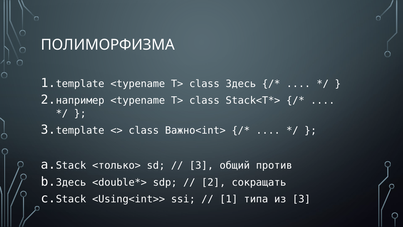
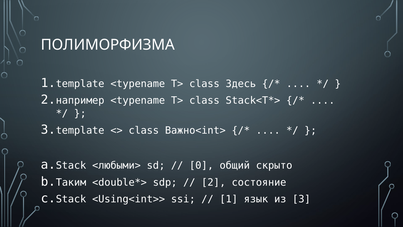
<только>: <только> -> <любыми> (116, 165)
3: 3 -> 0 (201, 165)
против: против -> скрыто (274, 165)
Здесь: Здесь -> Таким (71, 182)
сокращать: сокращать -> состояние (259, 182)
типа: типа -> язык (256, 199)
